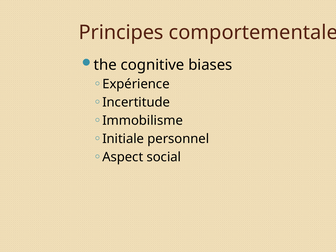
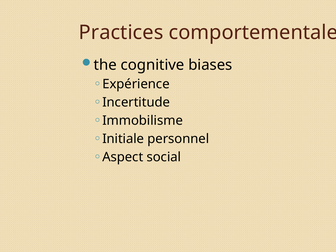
Principes: Principes -> Practices (121, 32)
